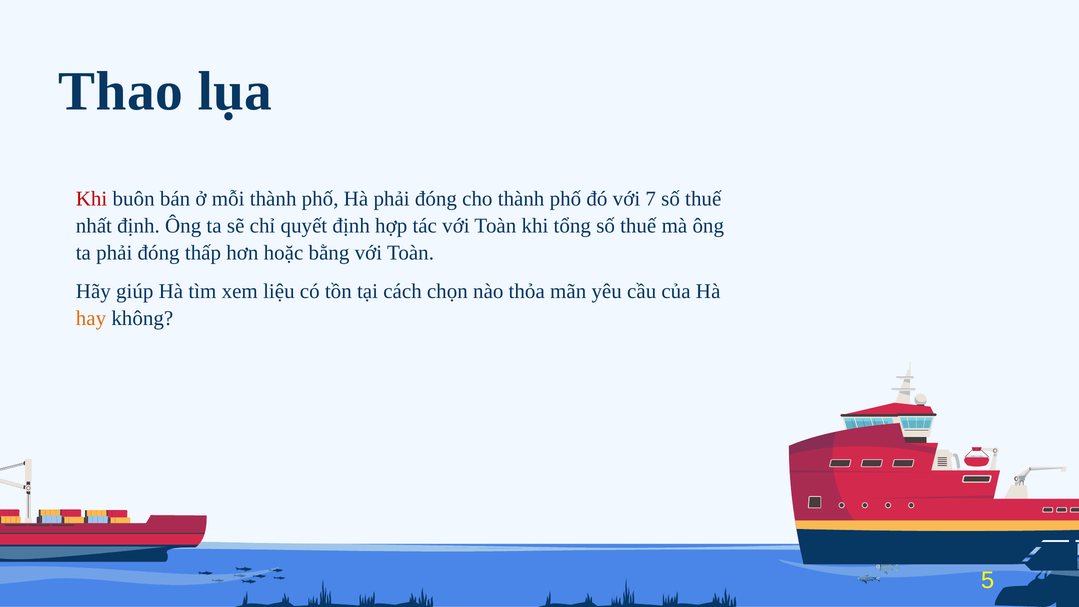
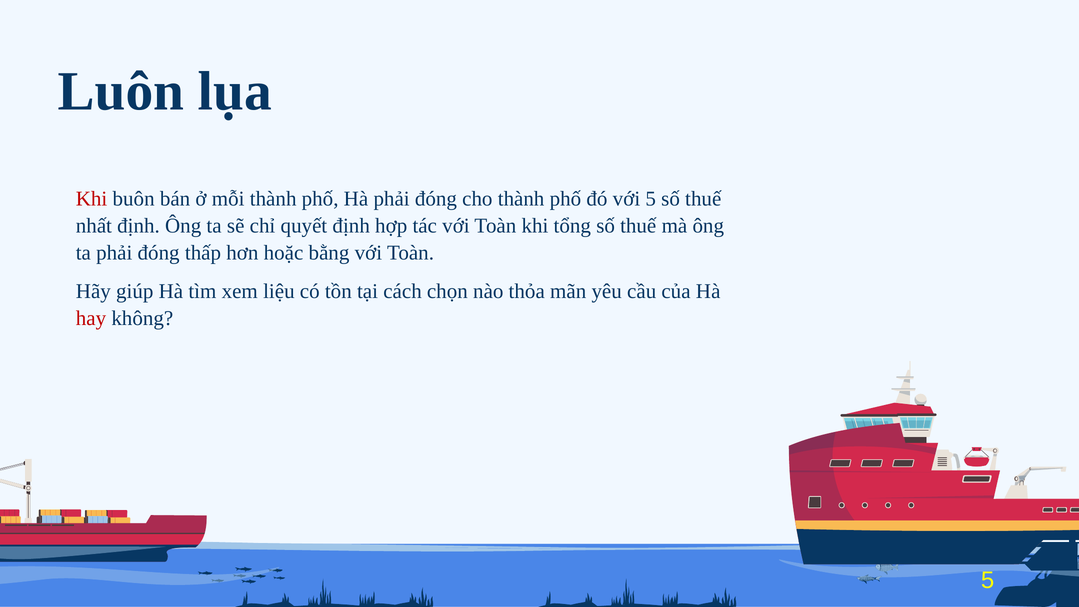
Thao: Thao -> Luôn (121, 91)
với 7: 7 -> 5 (651, 199)
hay colour: orange -> red (91, 318)
